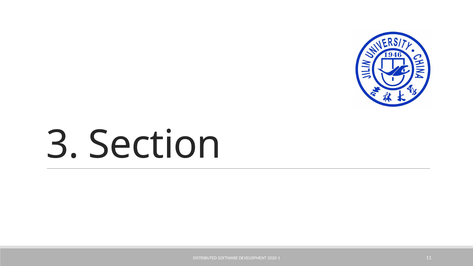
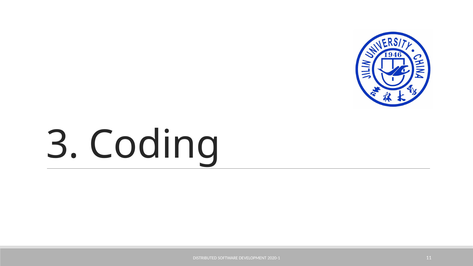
Section: Section -> Coding (155, 145)
